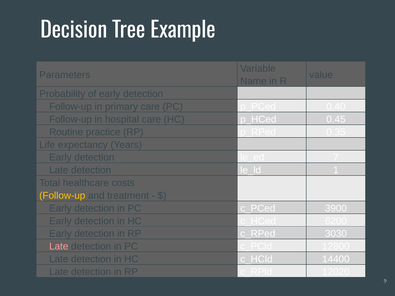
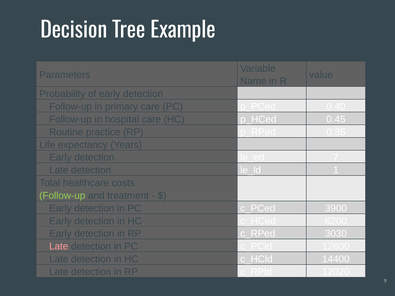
Follow-up colour: yellow -> light green (62, 196)
